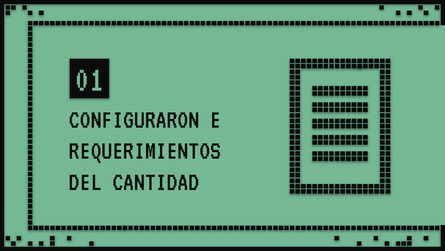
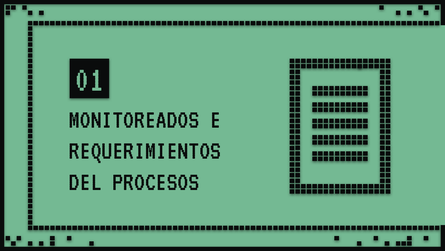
CONFIGURARON: CONFIGURARON -> MONITOREADOS (134, 119)
CANTIDAD: CANTIDAD -> PROCESOS (156, 181)
